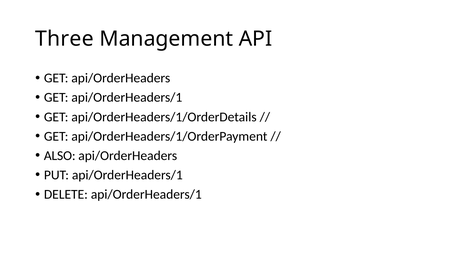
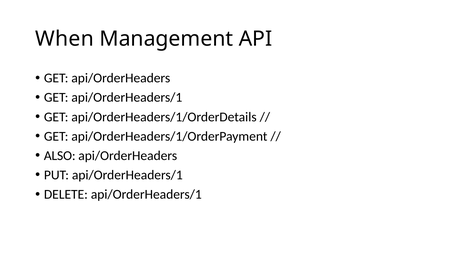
Three: Three -> When (65, 39)
